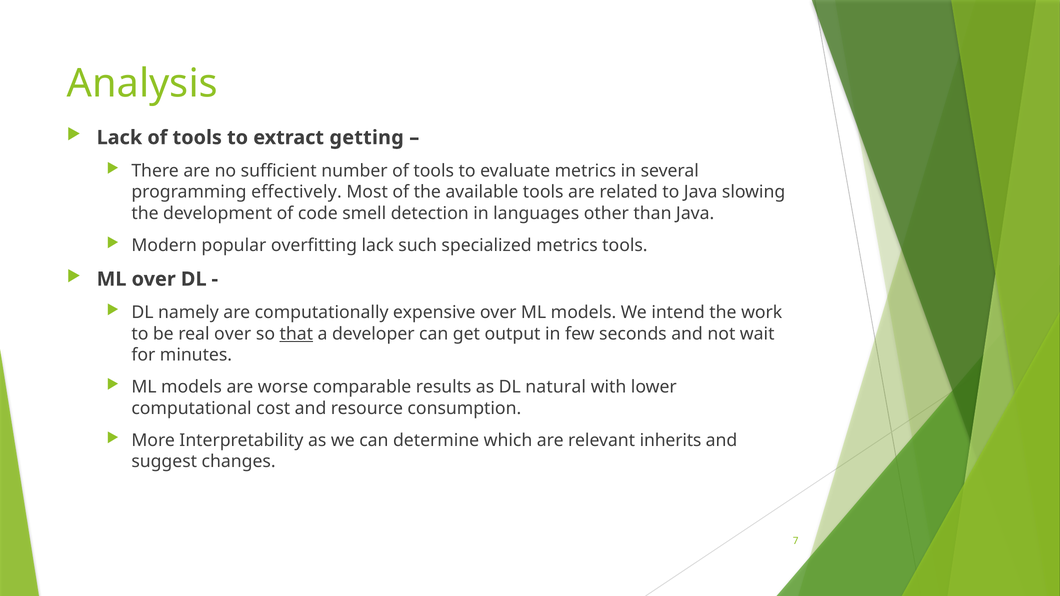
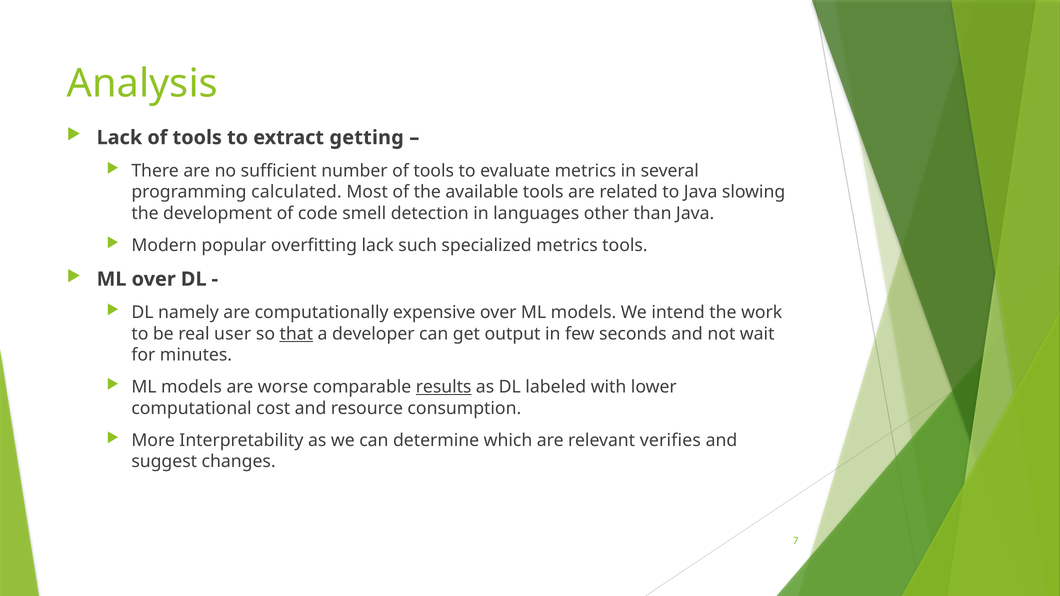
effectively: effectively -> calculated (296, 192)
real over: over -> user (233, 334)
results underline: none -> present (444, 387)
natural: natural -> labeled (556, 387)
inherits: inherits -> verifies (670, 441)
